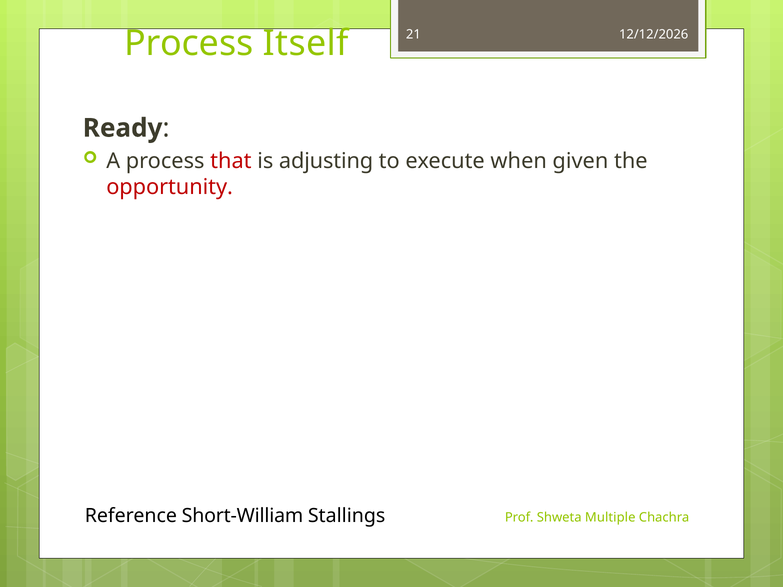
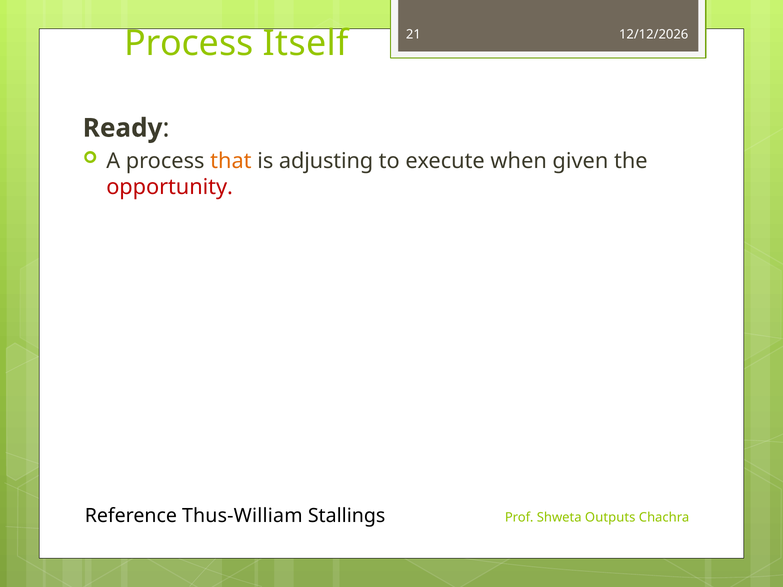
that colour: red -> orange (231, 161)
Short-William: Short-William -> Thus-William (242, 516)
Multiple: Multiple -> Outputs (610, 518)
